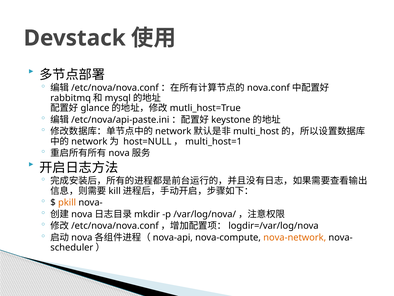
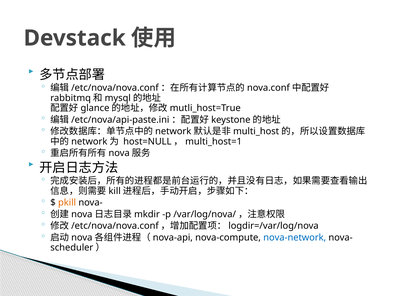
nova-network colour: orange -> blue (295, 237)
